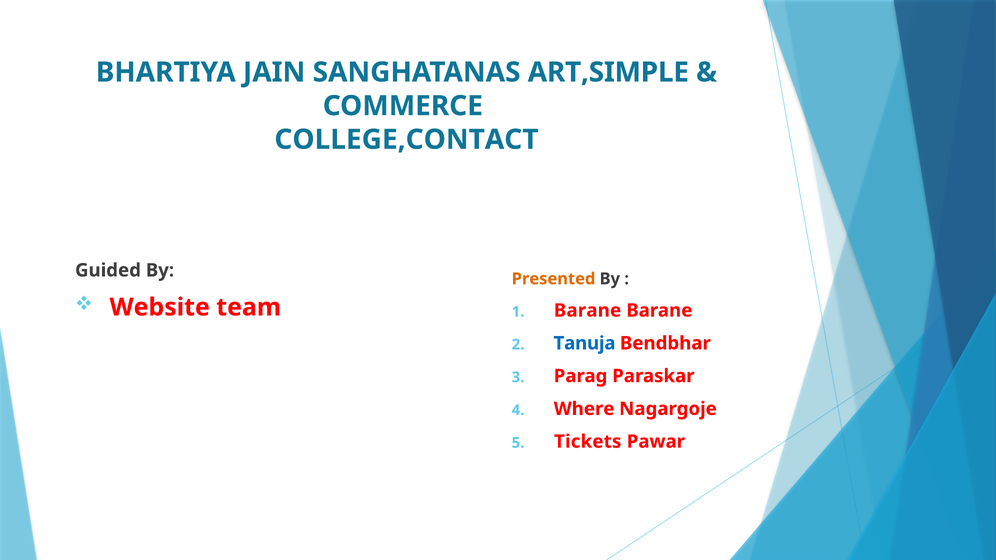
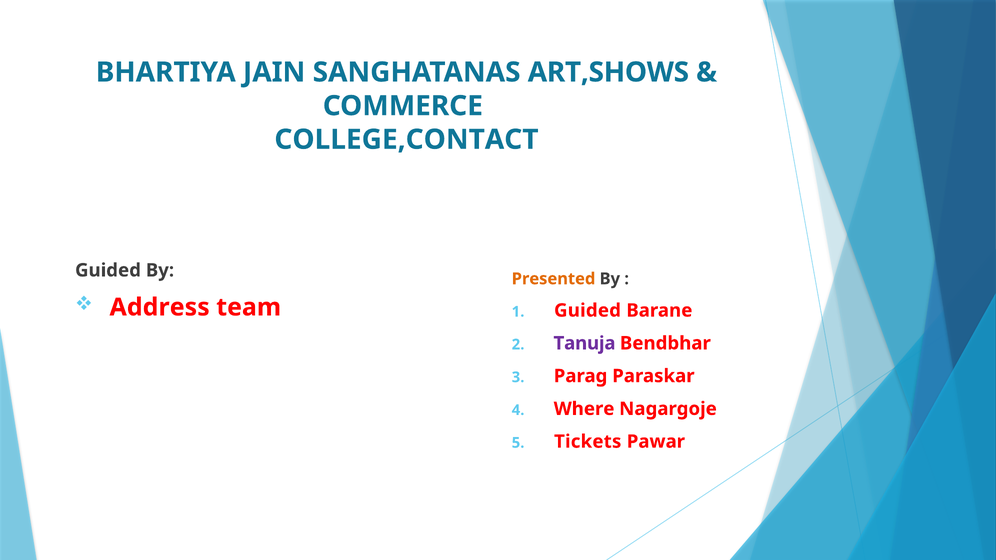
ART,SIMPLE: ART,SIMPLE -> ART,SHOWS (608, 72)
Website: Website -> Address (160, 307)
Barane: Barane -> Guided (588, 311)
Tanuja colour: blue -> purple (585, 343)
